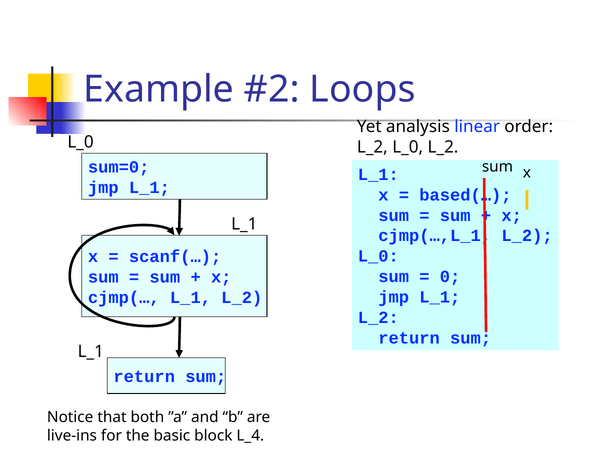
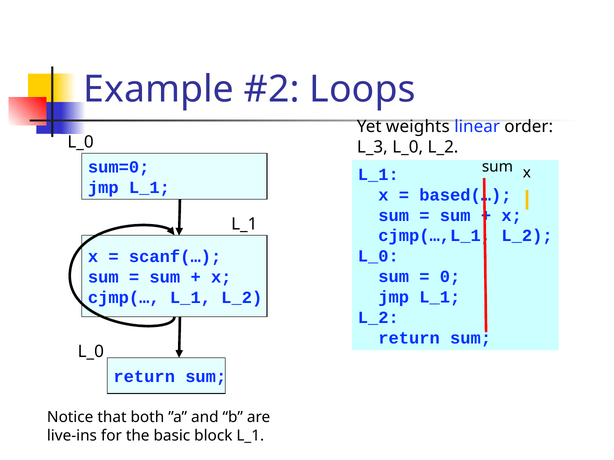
analysis: analysis -> weights (418, 127)
L_2: L_2 -> L_3 (372, 147)
L_1: L_1 -> L_0 (91, 352)
block L_4: L_4 -> L_1 (250, 436)
